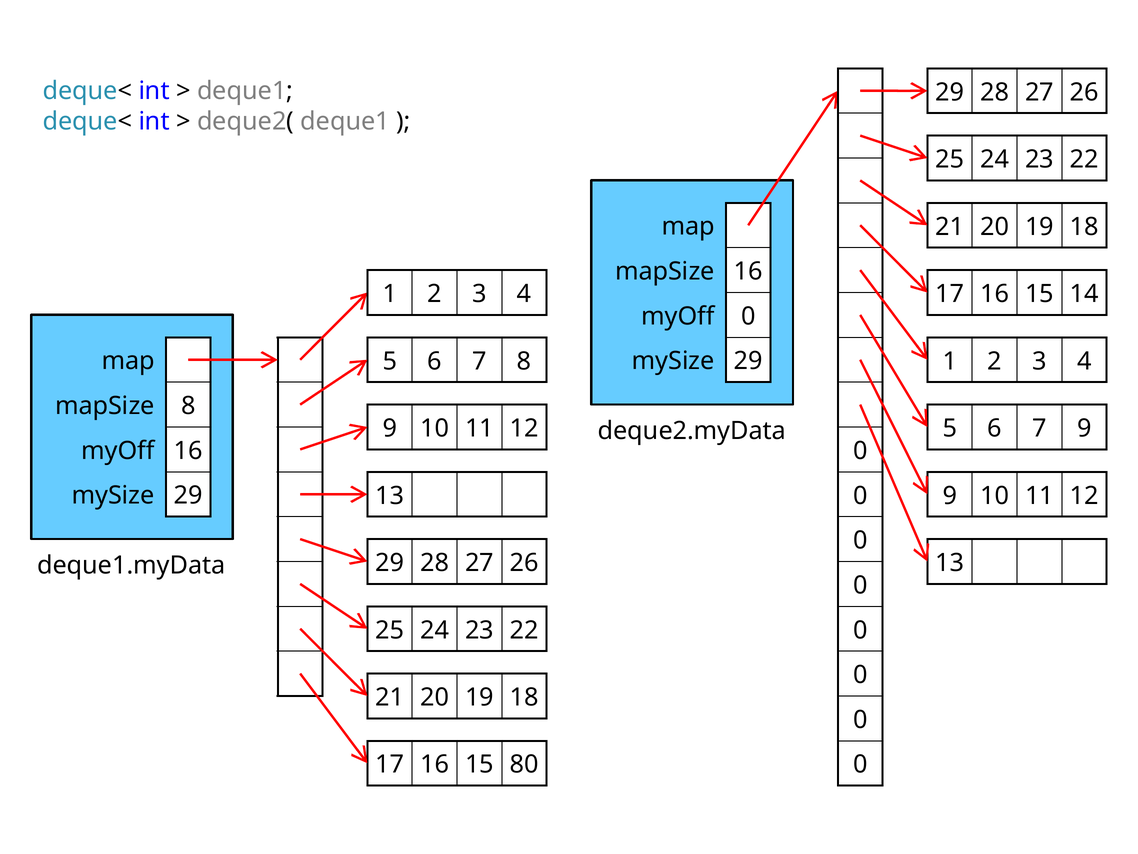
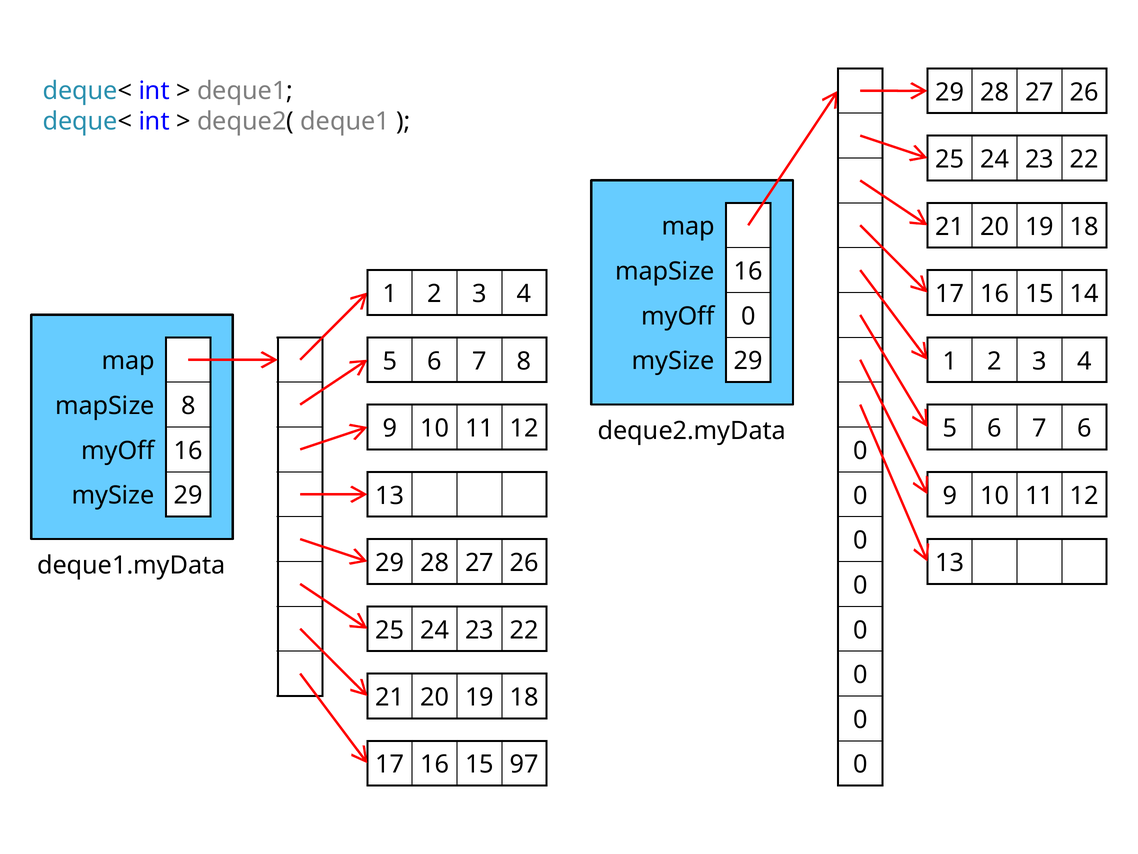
7 9: 9 -> 6 (1084, 428)
80: 80 -> 97 (524, 764)
